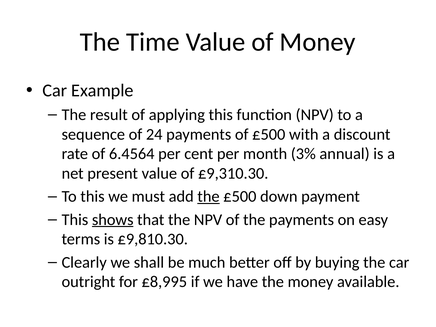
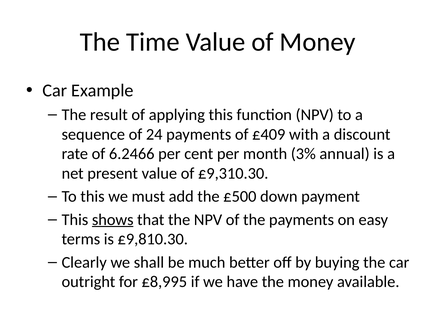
of £500: £500 -> £409 (269, 134)
6.4564: 6.4564 -> 6.2466 (132, 154)
the underline: present -> none (208, 197)
